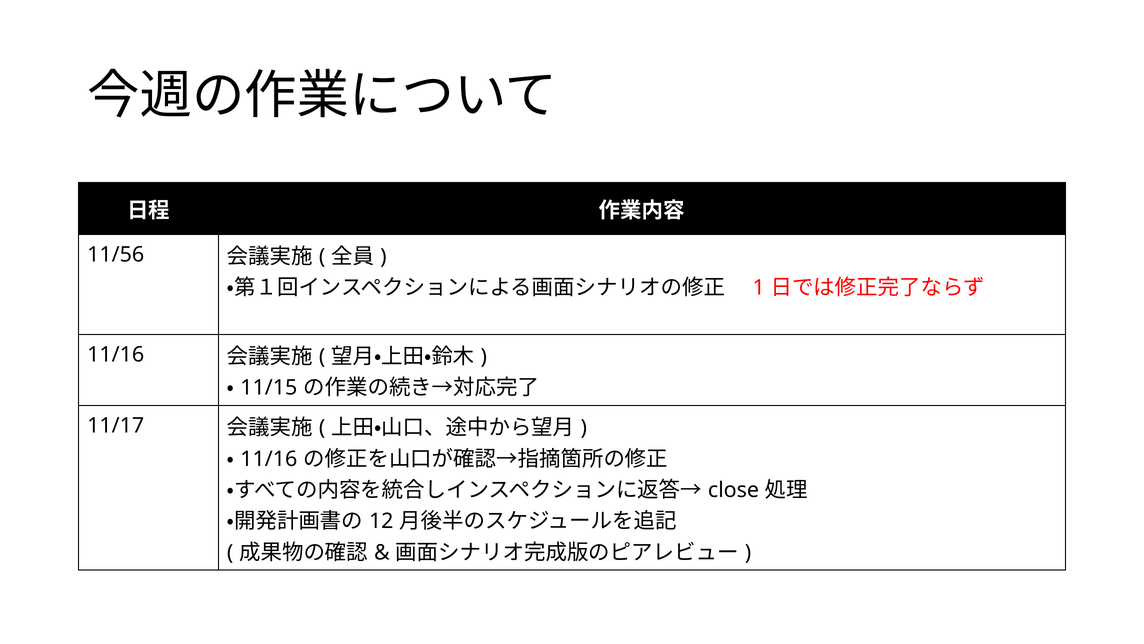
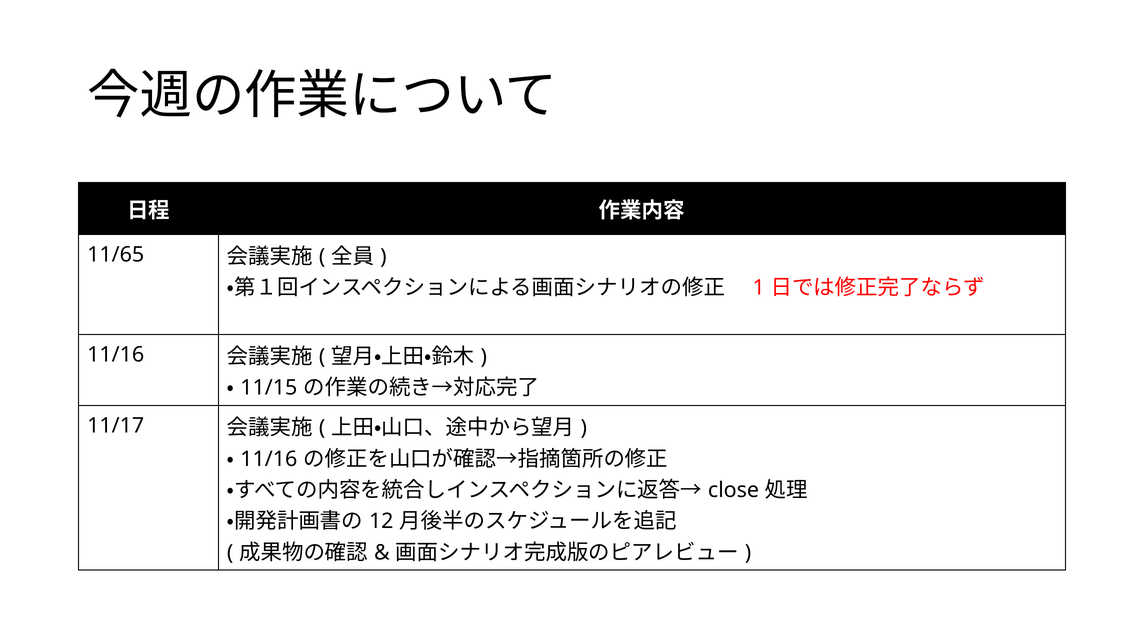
11/56: 11/56 -> 11/65 (116, 254)
